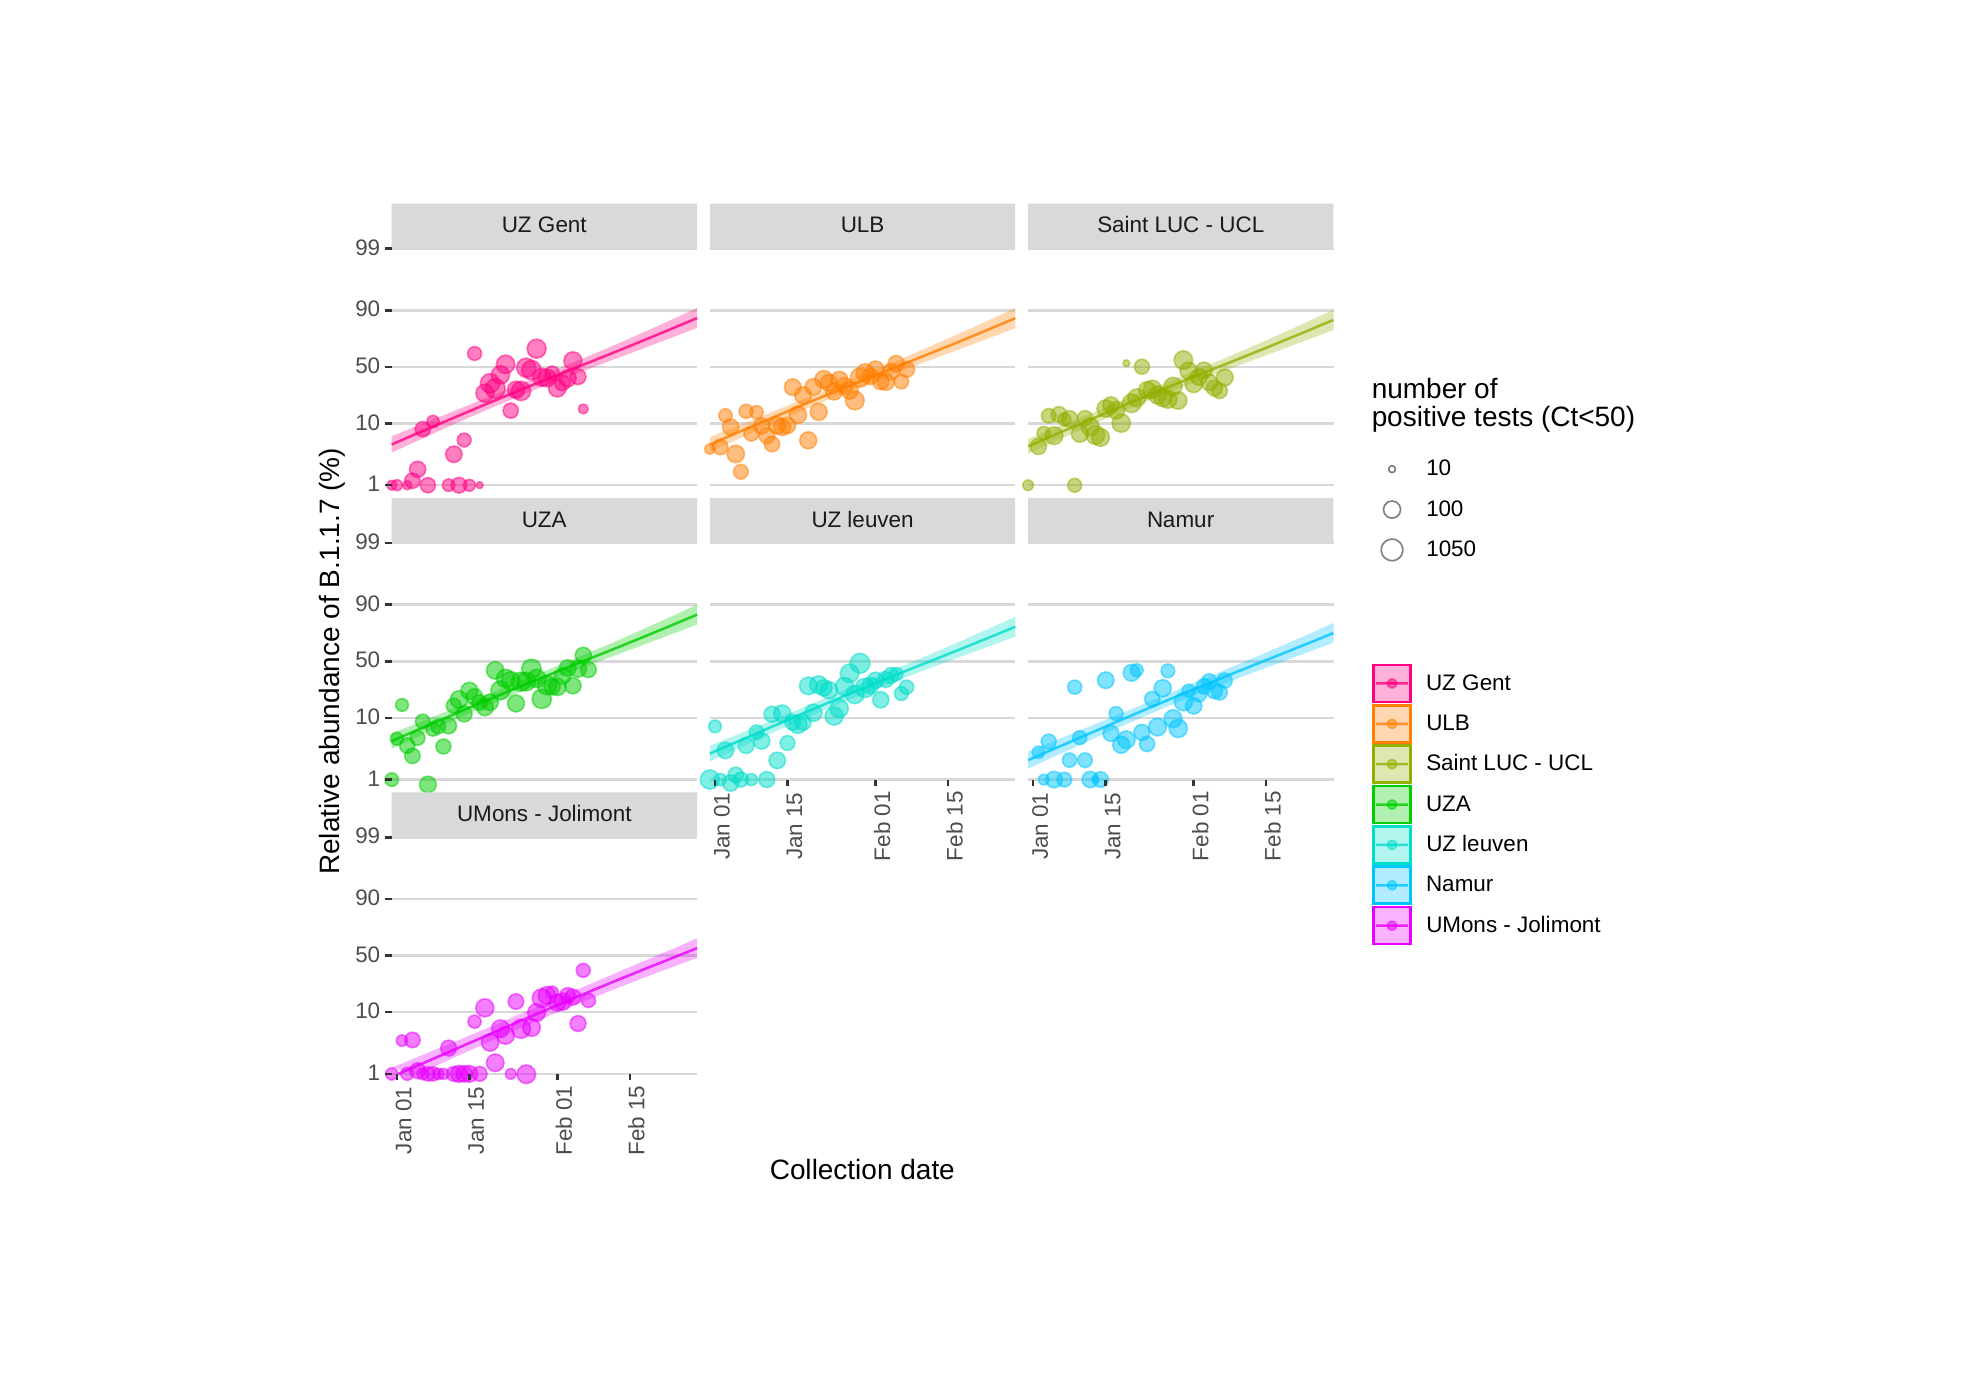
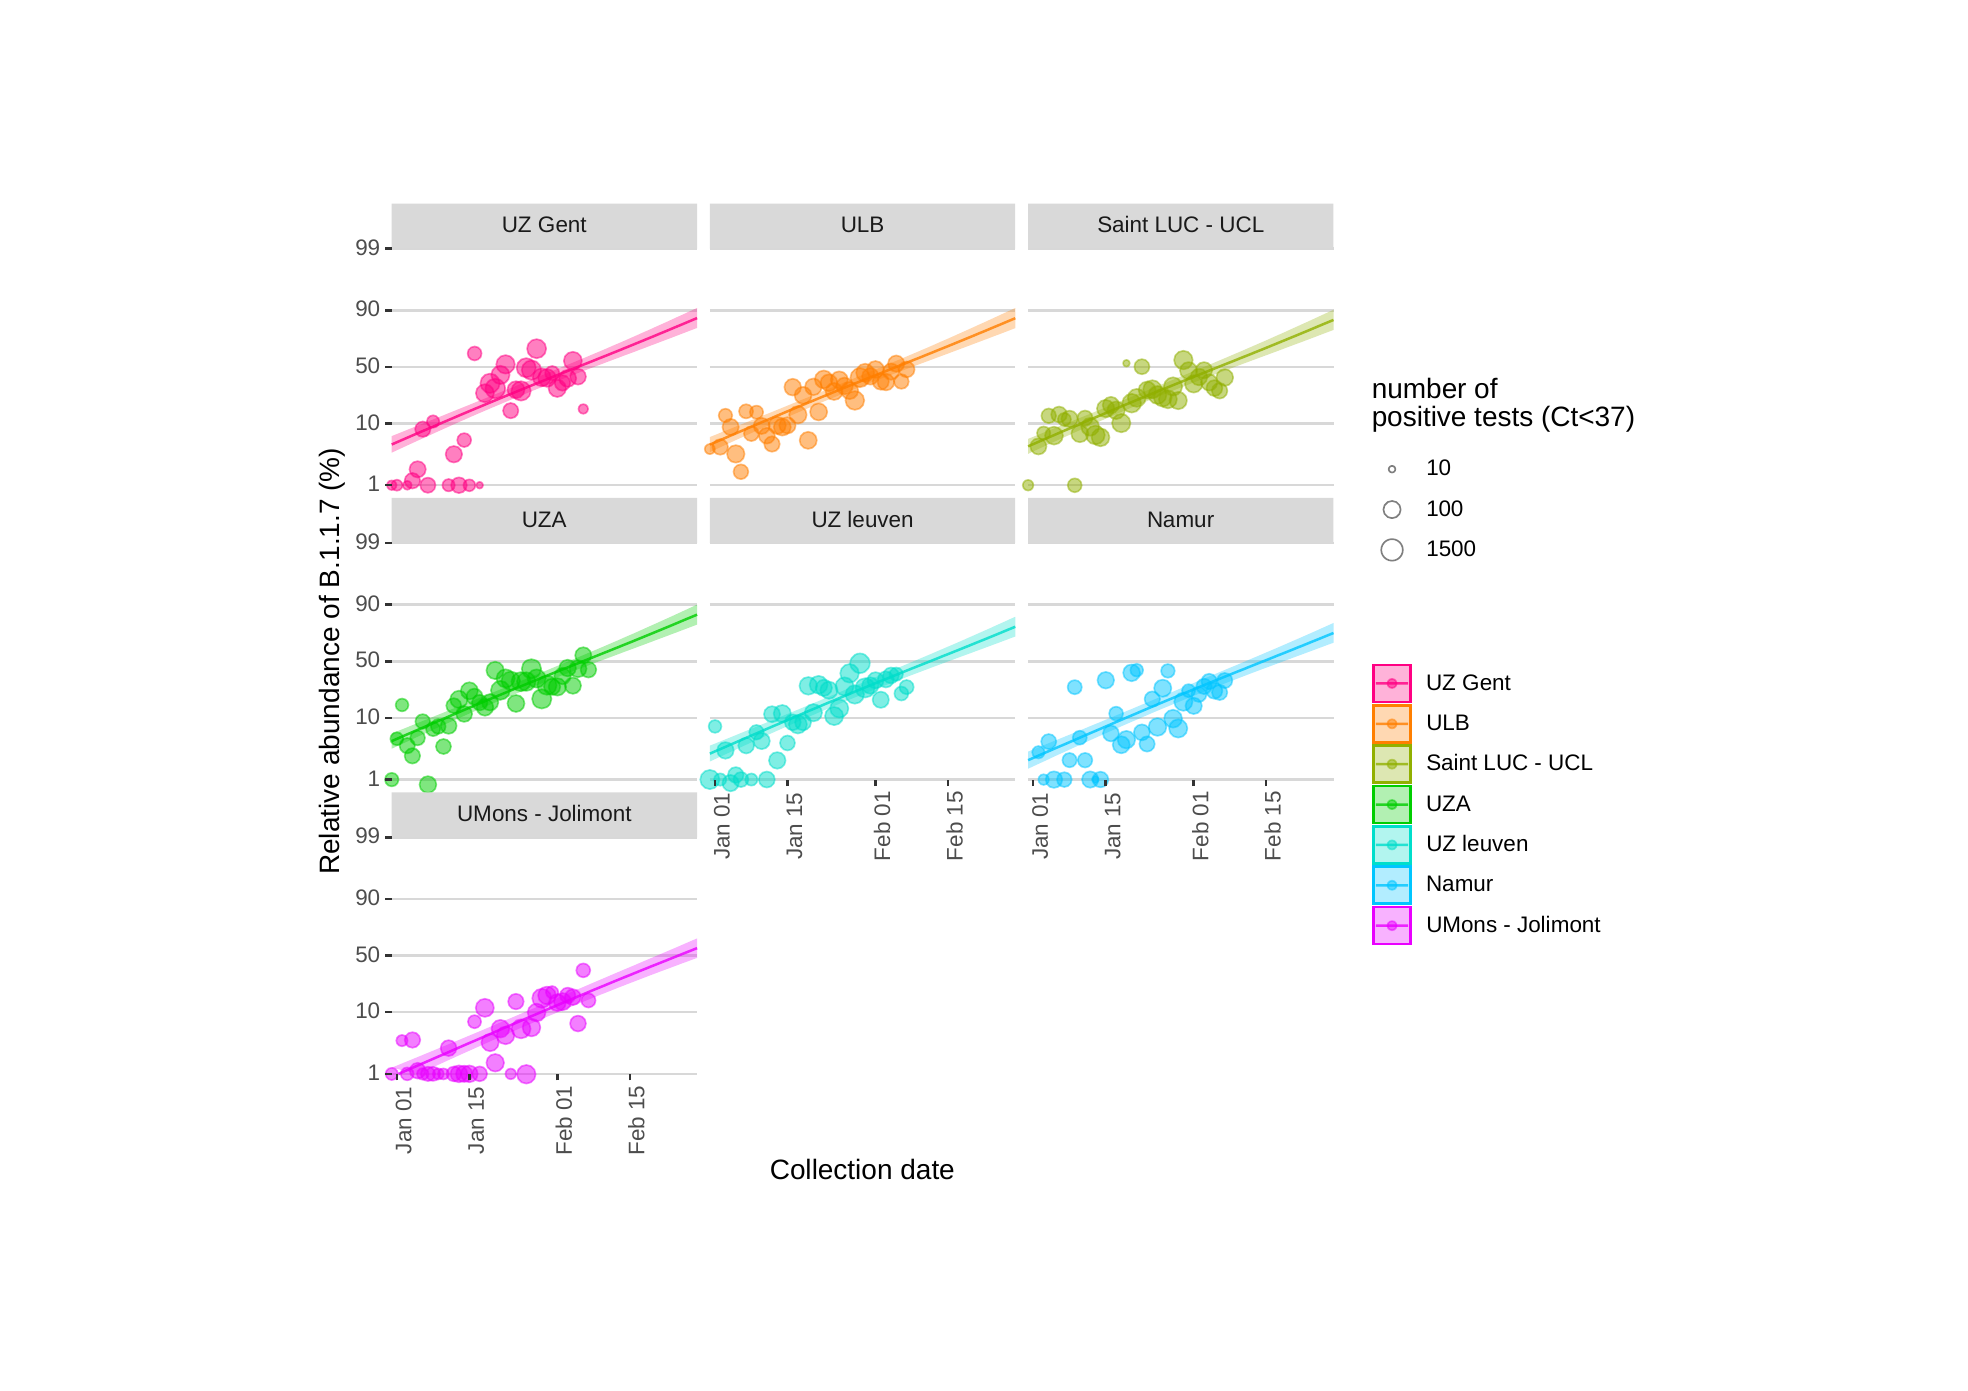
Ct<50: Ct<50 -> Ct<37 (1588, 417)
1050: 1050 -> 1500 (1451, 549)
